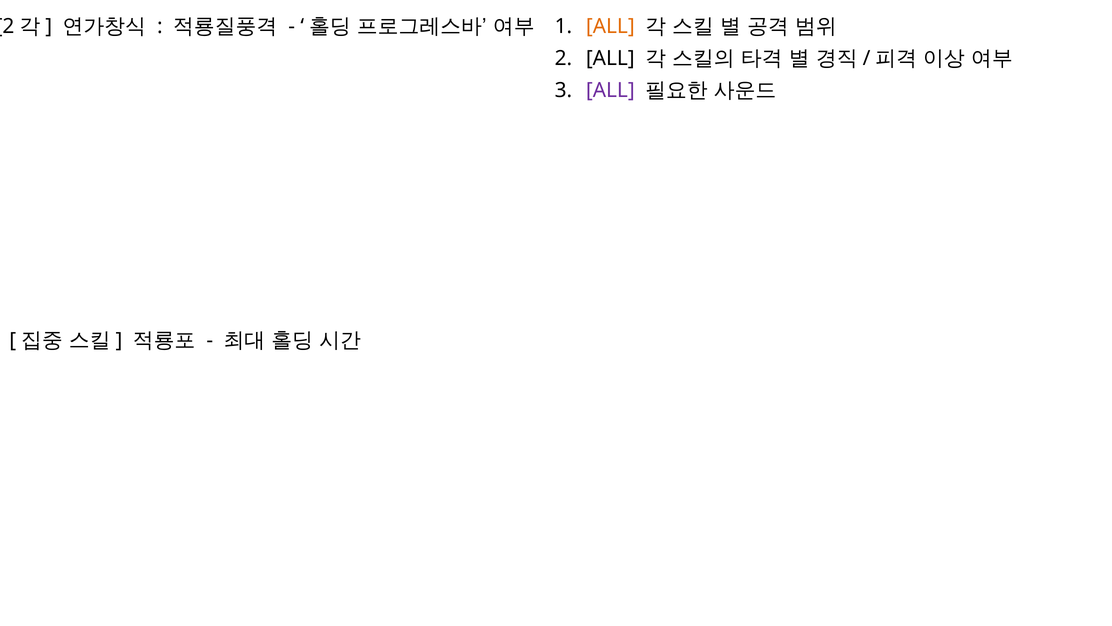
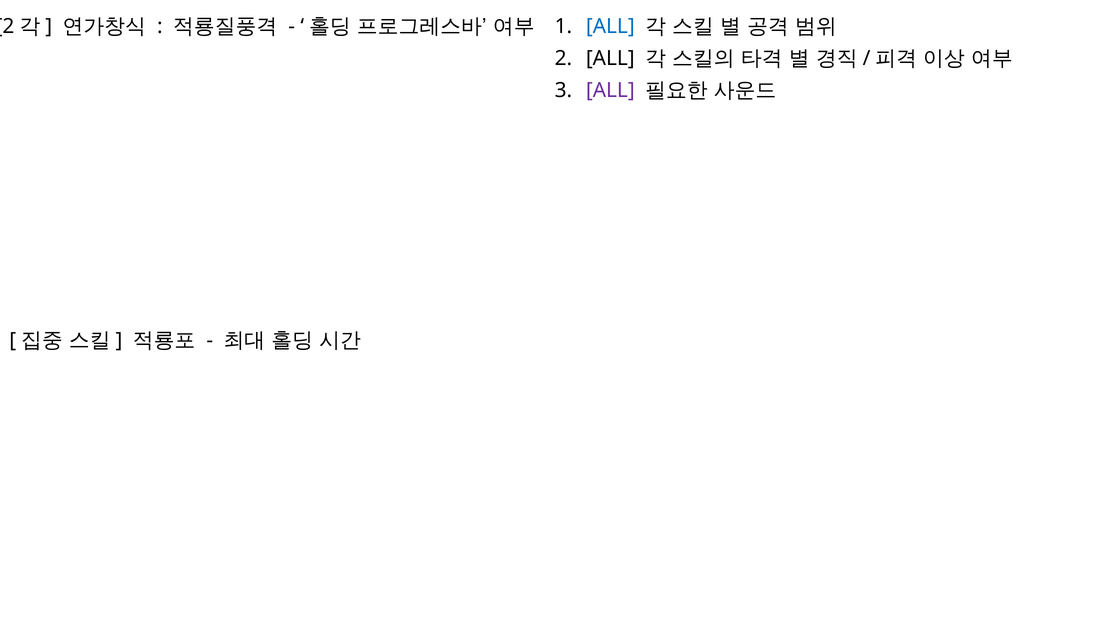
ALL colour: orange -> blue (610, 27)
